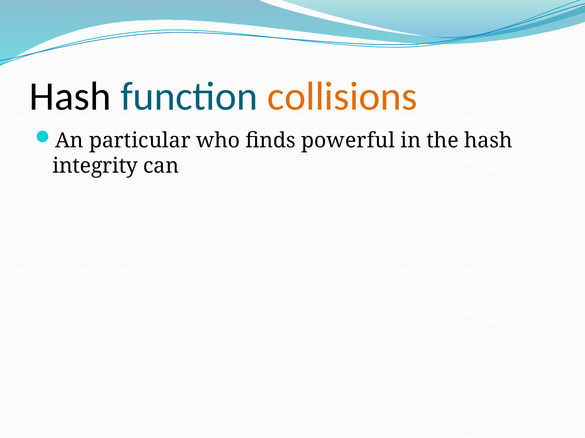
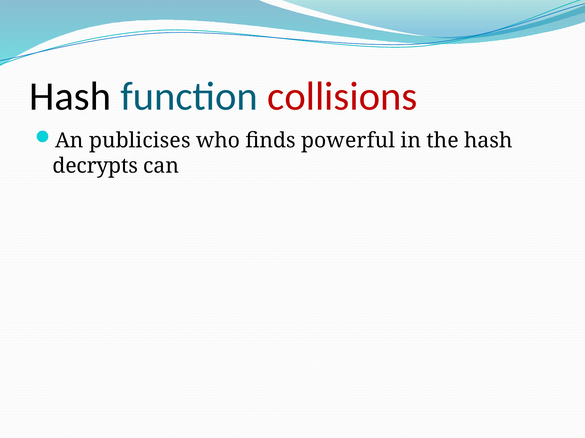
collisions colour: orange -> red (342, 97)
particular: particular -> publicises (140, 141)
integrity: integrity -> decrypts (95, 166)
